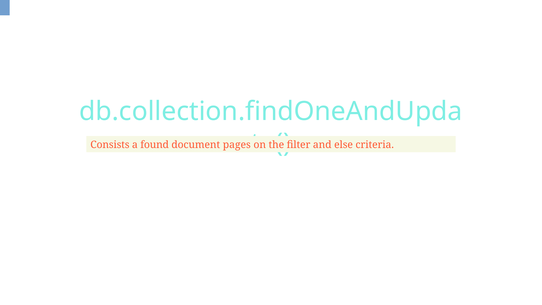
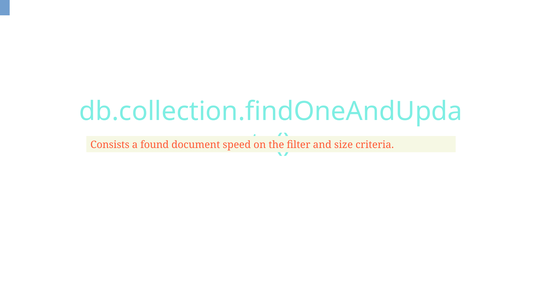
pages: pages -> speed (237, 145)
else: else -> size (344, 145)
